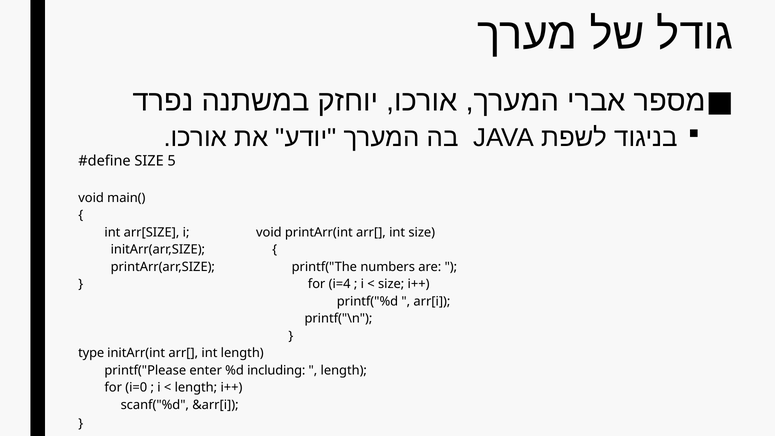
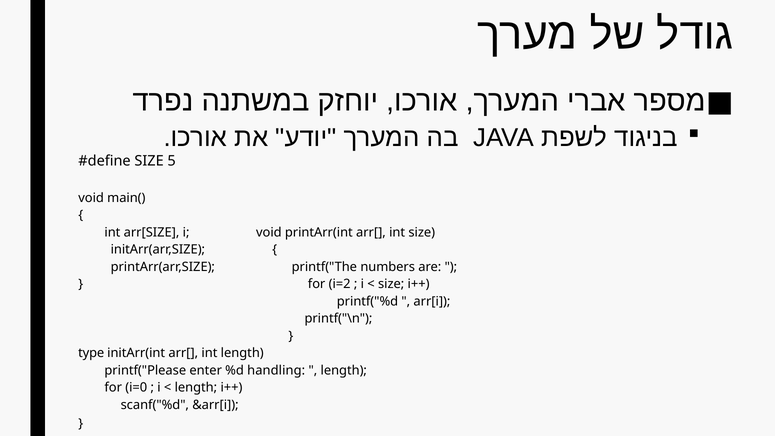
i=4: i=4 -> i=2 (340, 284)
including: including -> handling (276, 370)
